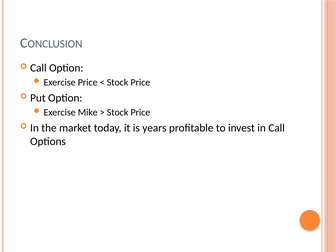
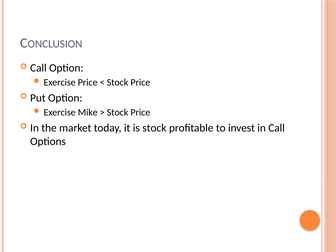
is years: years -> stock (154, 128)
